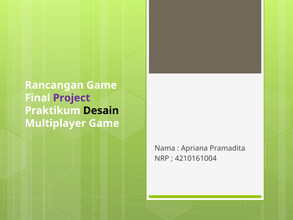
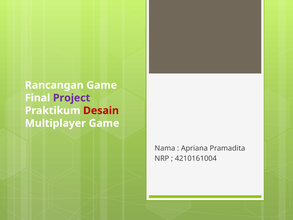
Desain colour: black -> red (101, 110)
